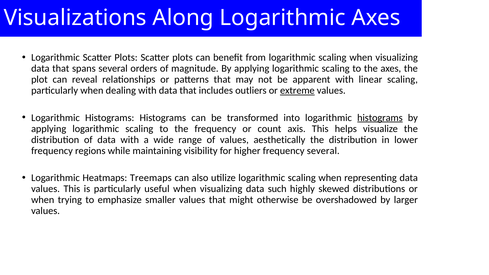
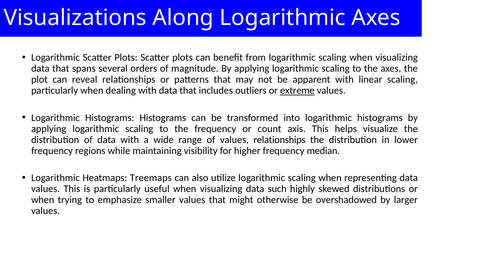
histograms underline: present -> none (380, 118)
values aesthetically: aesthetically -> relationships (279, 140)
frequency several: several -> median (323, 151)
